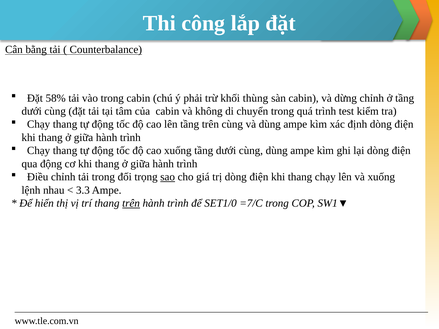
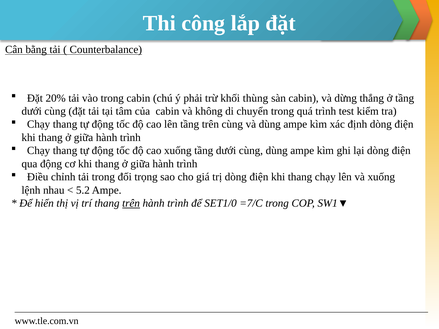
58%: 58% -> 20% (56, 98)
dừng chỉnh: chỉnh -> thắng (372, 98)
sao underline: present -> none (168, 177)
3.3: 3.3 -> 5.2 (83, 190)
